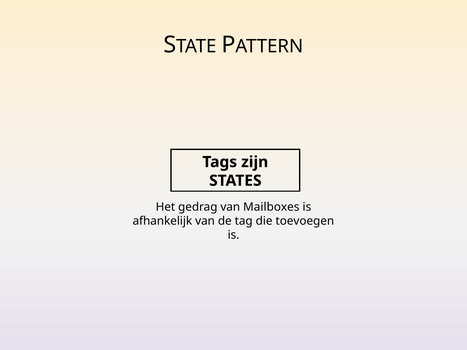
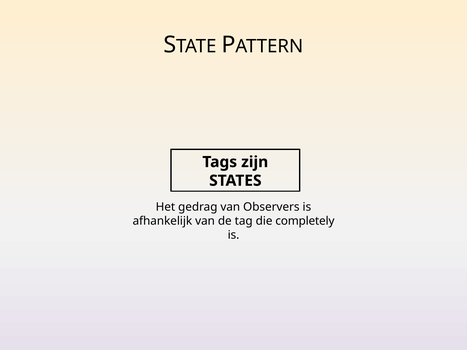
Mailboxes: Mailboxes -> Observers (271, 207)
toevoegen: toevoegen -> completely (305, 221)
